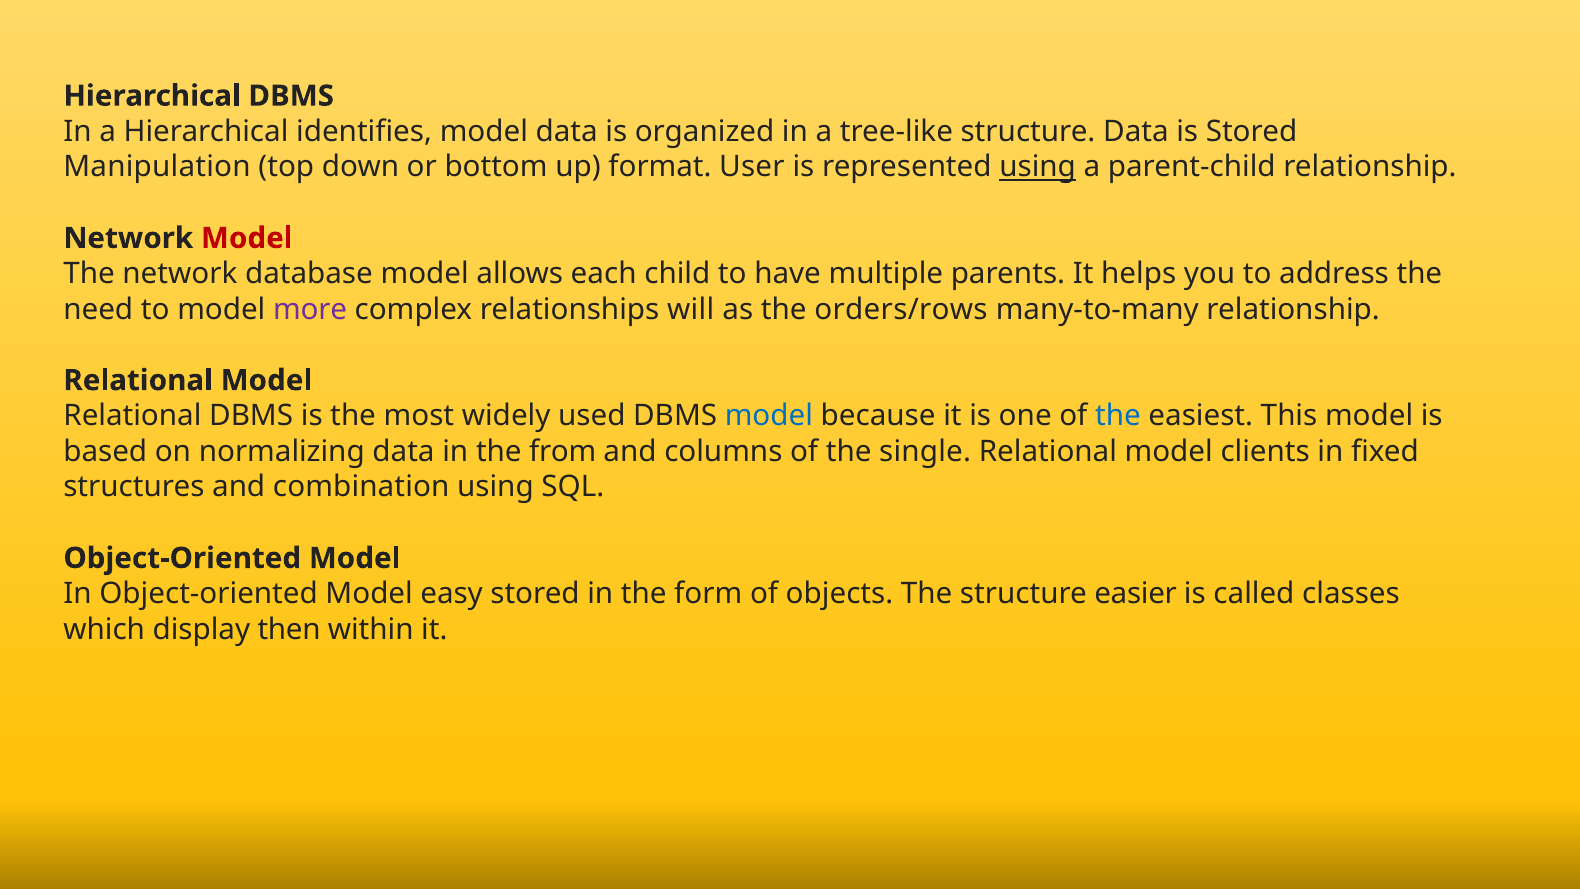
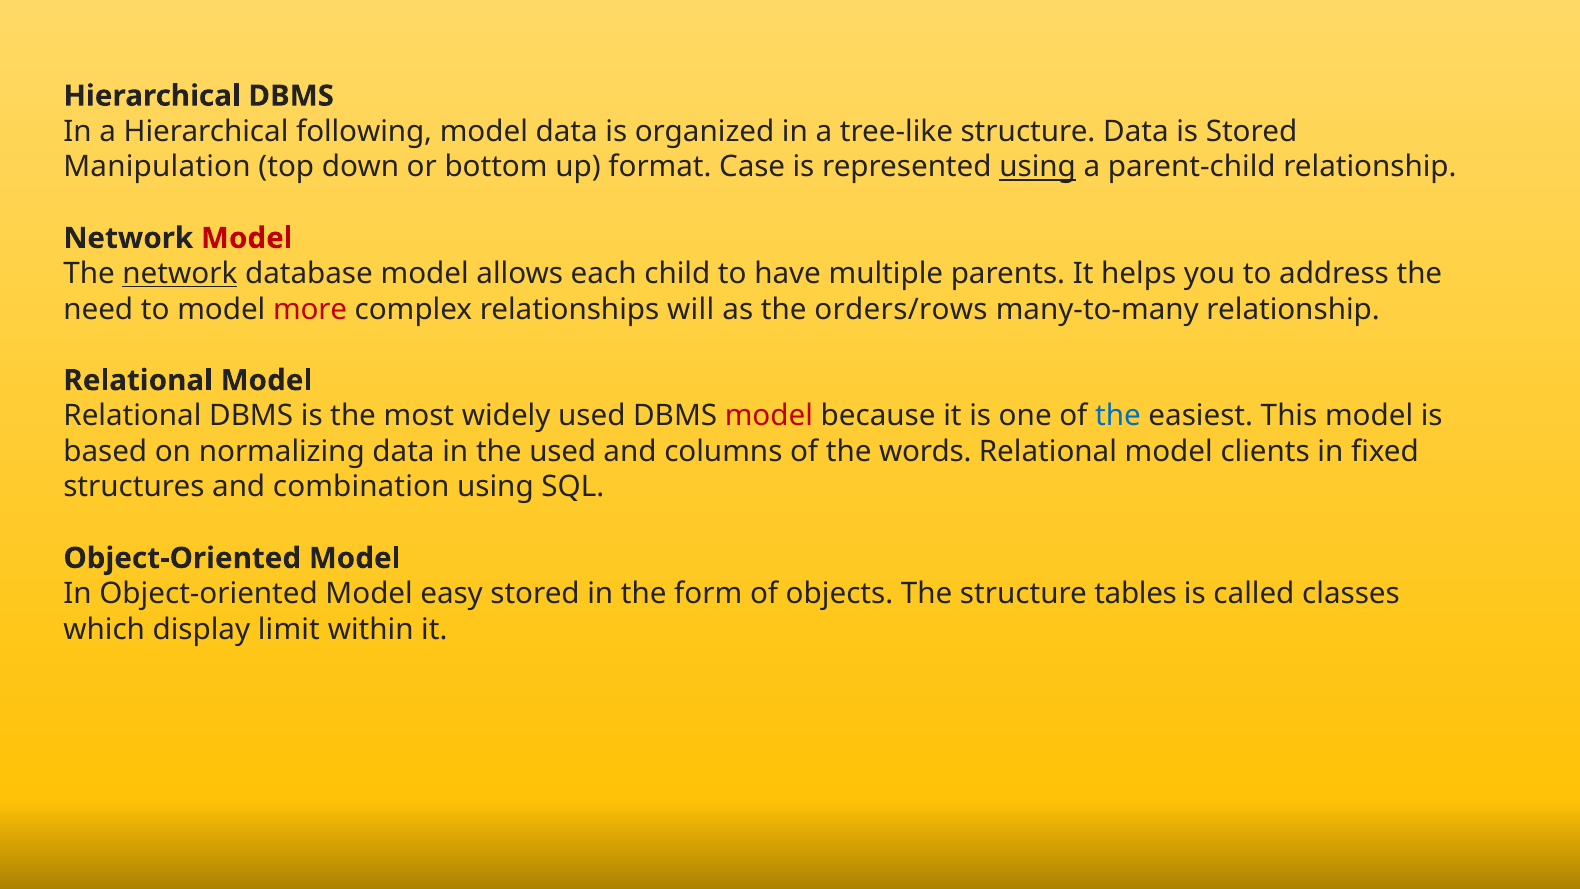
identifies: identifies -> following (364, 131)
User: User -> Case (752, 167)
network underline: none -> present (180, 274)
more colour: purple -> red (310, 309)
model colour: blue -> red (769, 416)
the from: from -> used (563, 451)
single: single -> words (925, 451)
easier: easier -> tables (1136, 594)
then: then -> limit (289, 629)
